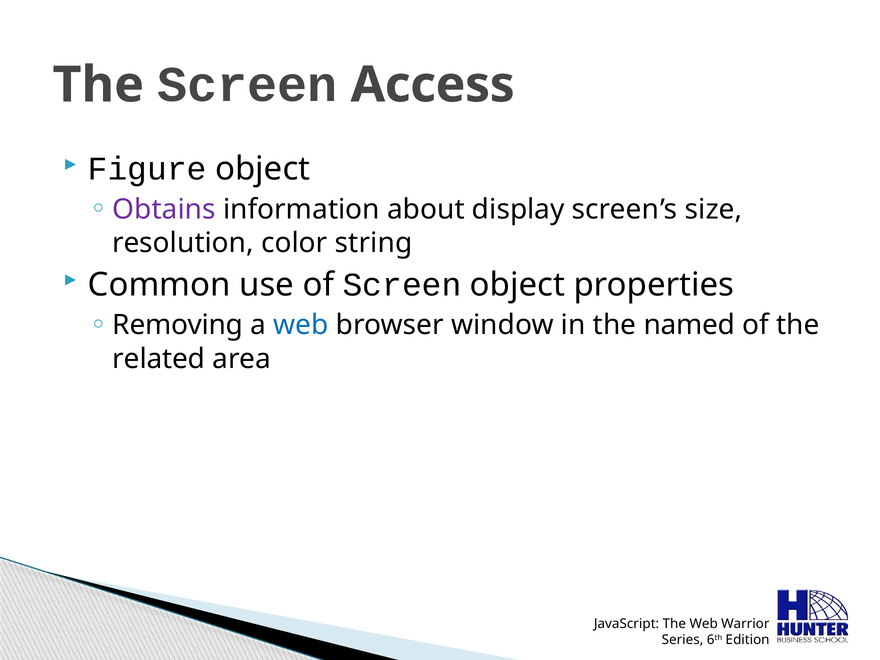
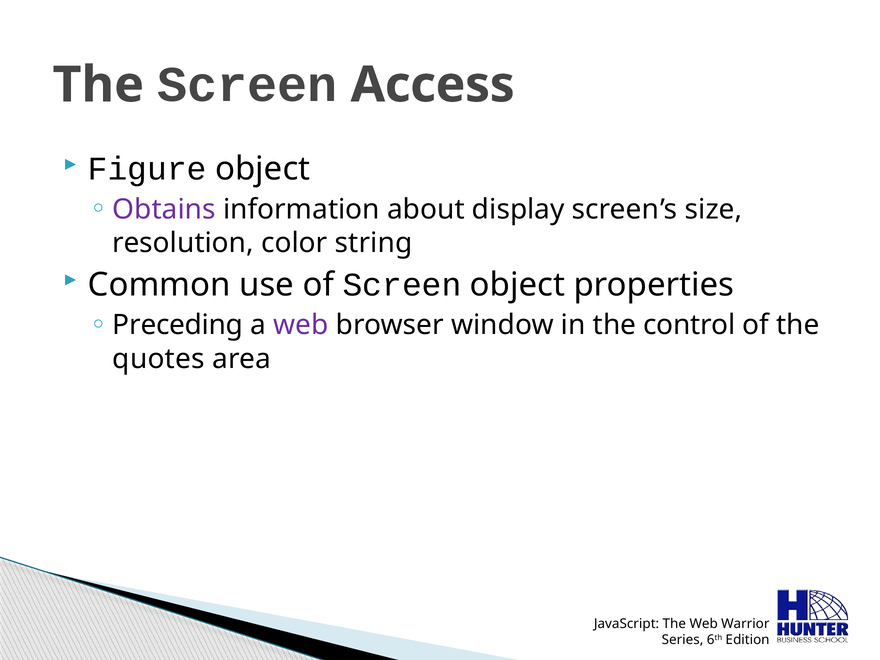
Removing: Removing -> Preceding (178, 325)
web colour: blue -> purple (301, 325)
named: named -> control (689, 325)
related: related -> quotes (159, 359)
